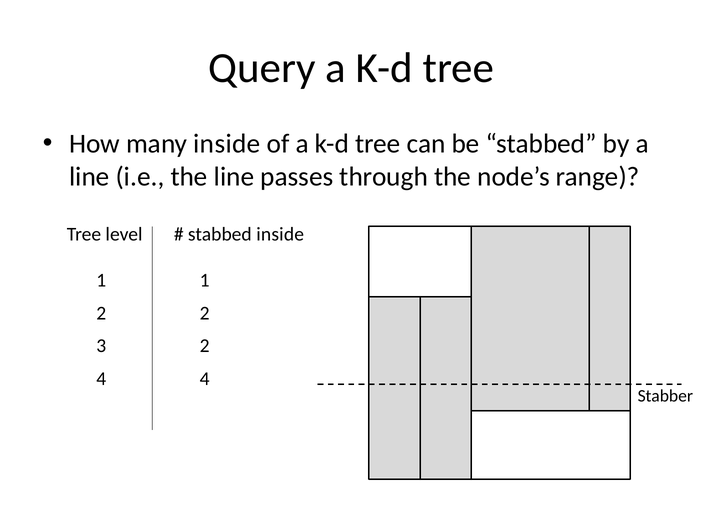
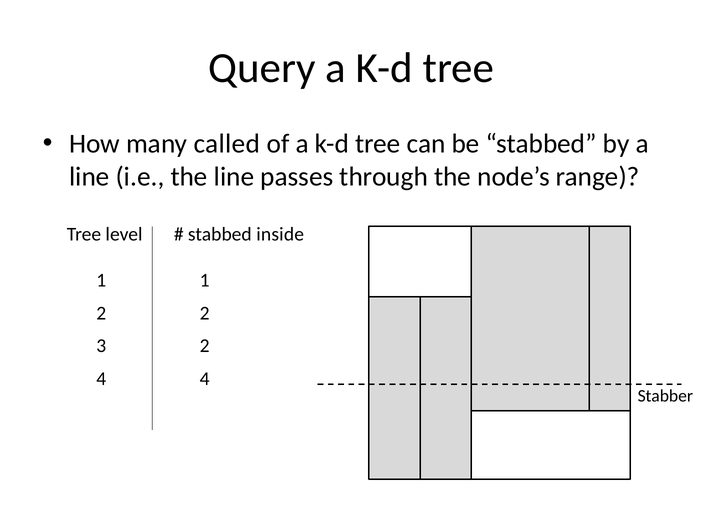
many inside: inside -> called (227, 144)
